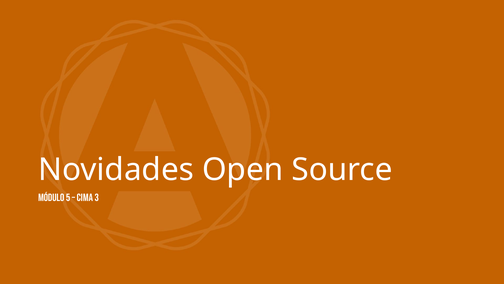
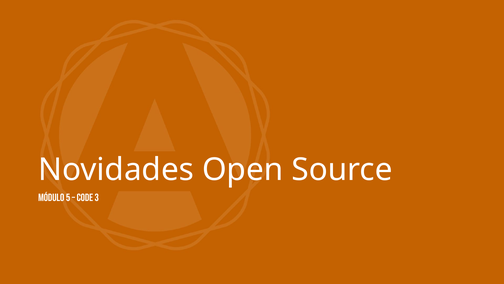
Cima: Cima -> Code (85, 197)
